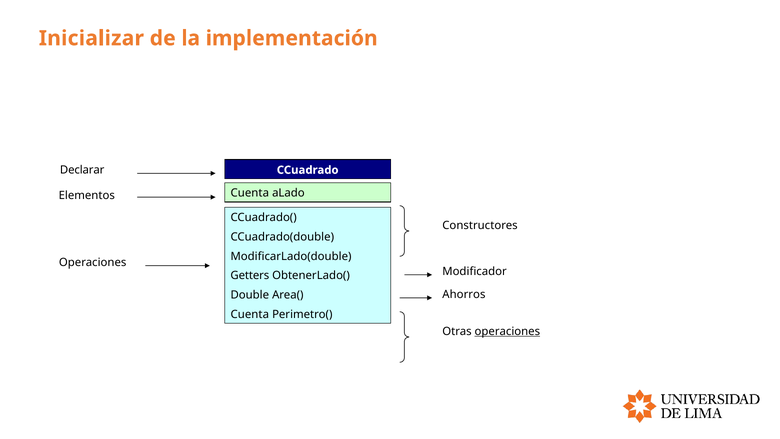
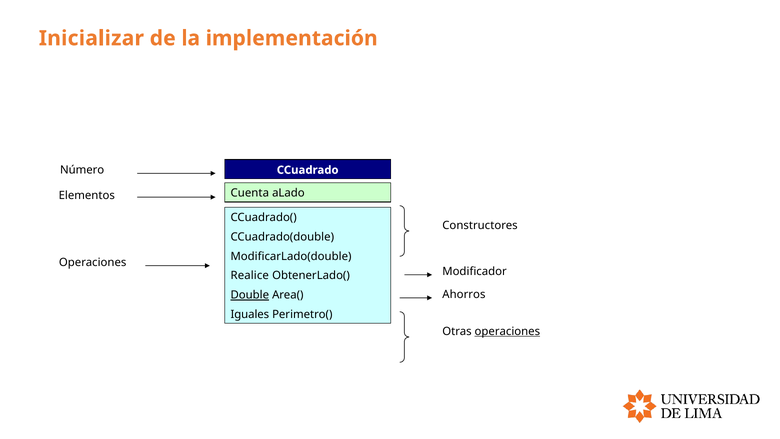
Declarar: Declarar -> Número (82, 170)
Getters: Getters -> Realice (250, 276)
Double underline: none -> present (250, 295)
Cuenta: Cuenta -> Iguales (250, 314)
